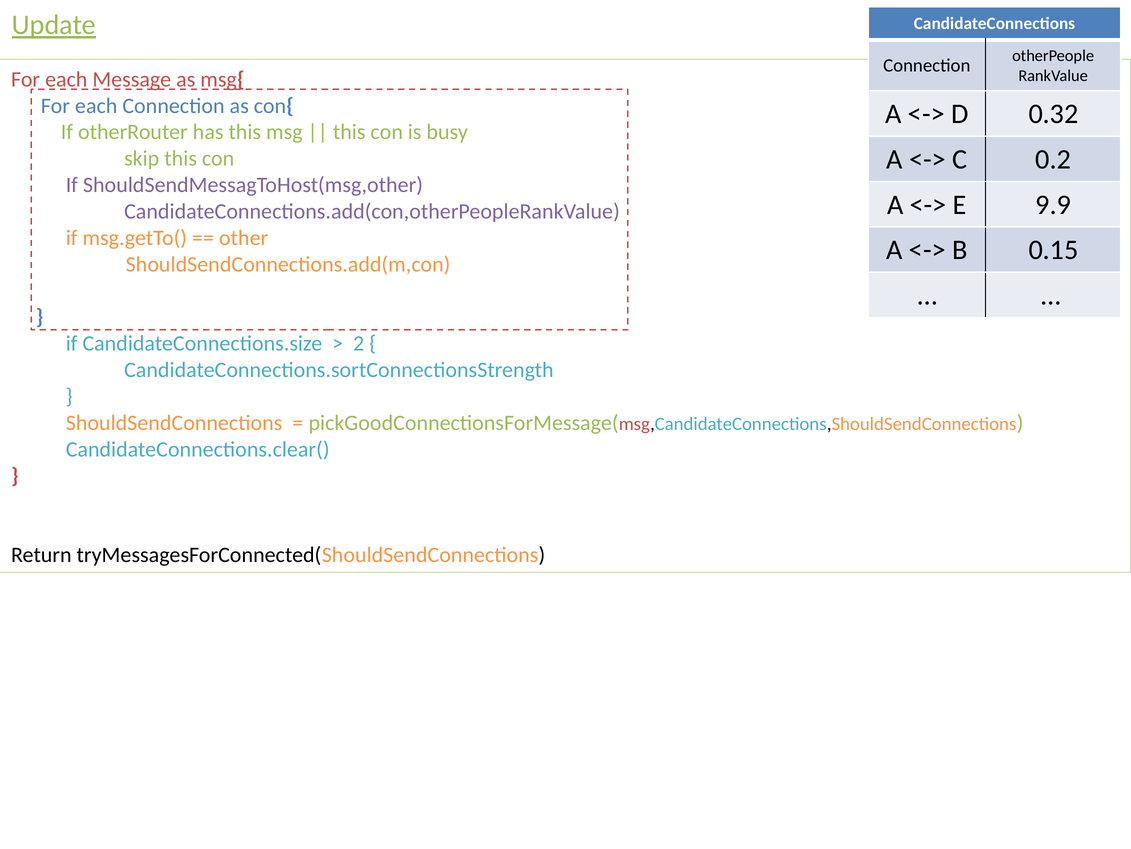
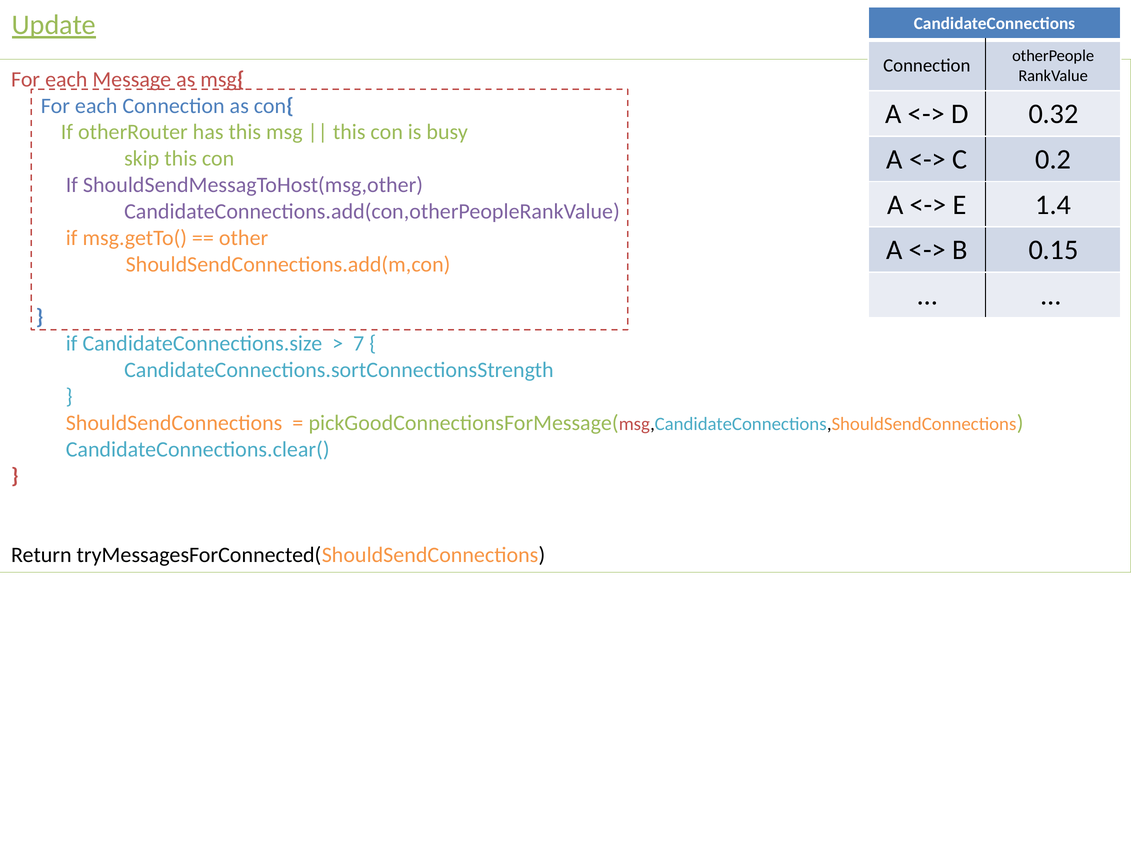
9.9: 9.9 -> 1.4 (1053, 205)
2: 2 -> 7 (359, 343)
